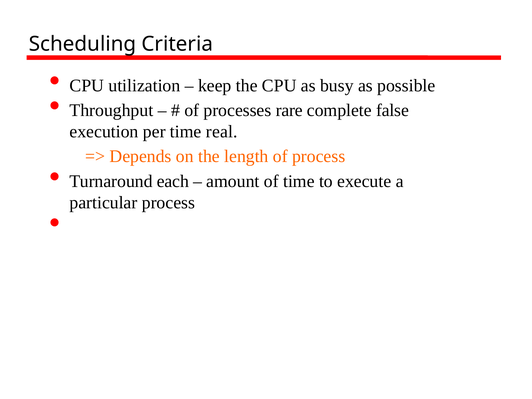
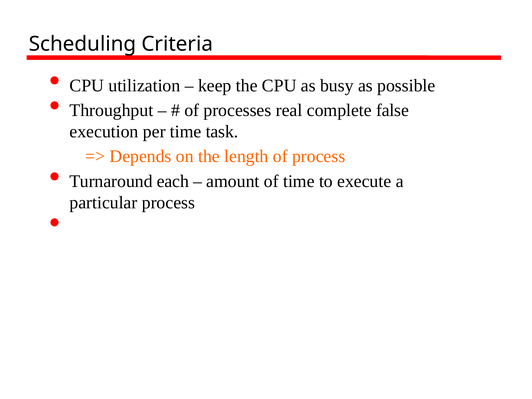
rare: rare -> real (289, 110)
real: real -> task (222, 132)
